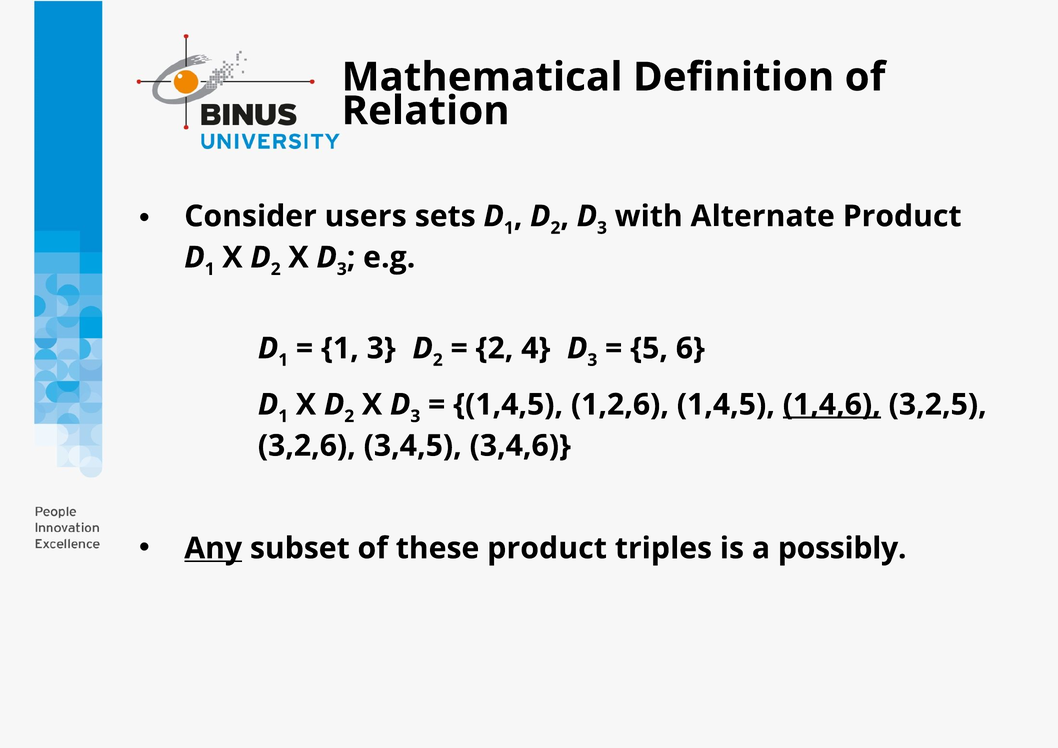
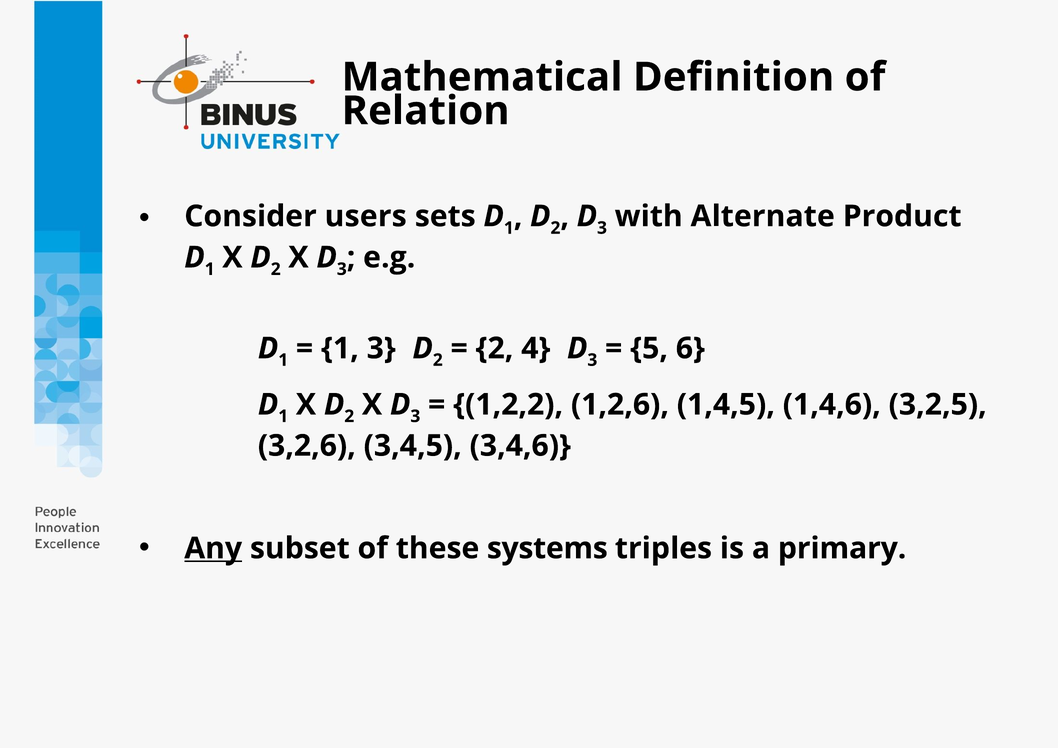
1,4,5: 1,4,5 -> 1,2,2 (508, 405)
1,4,6 underline: present -> none (832, 405)
these product: product -> systems (547, 549)
possibly: possibly -> primary (842, 549)
